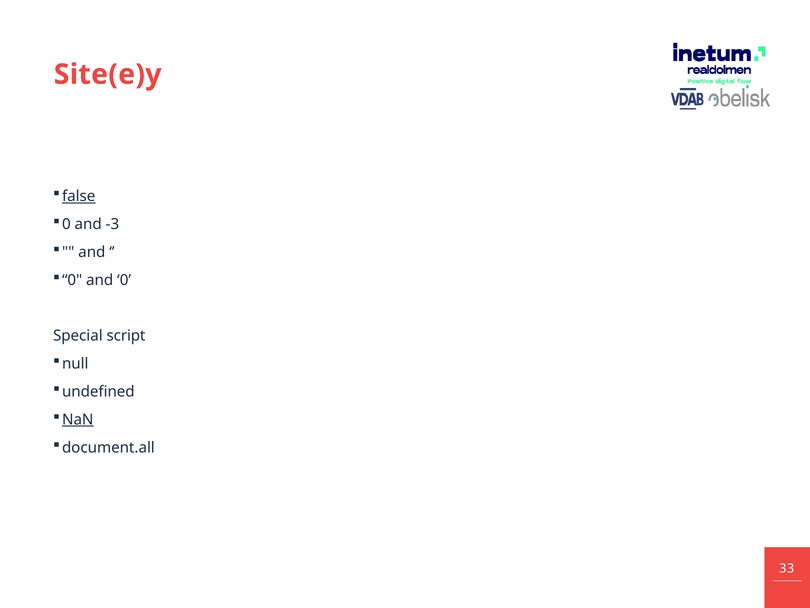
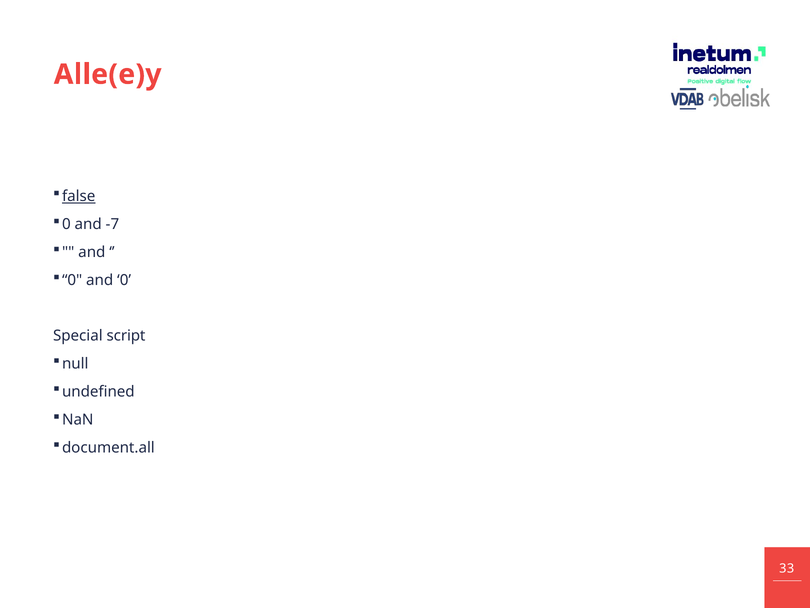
Site(e)y: Site(e)y -> Alle(e)y (108, 74)
-3: -3 -> -7 (112, 224)
NaN underline: present -> none (78, 419)
